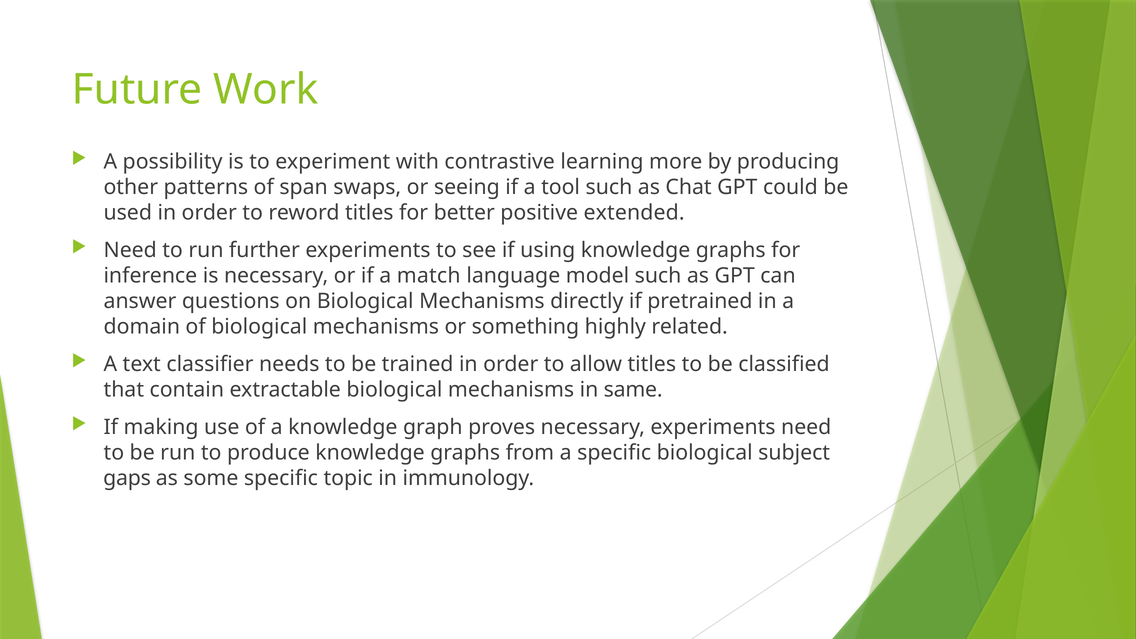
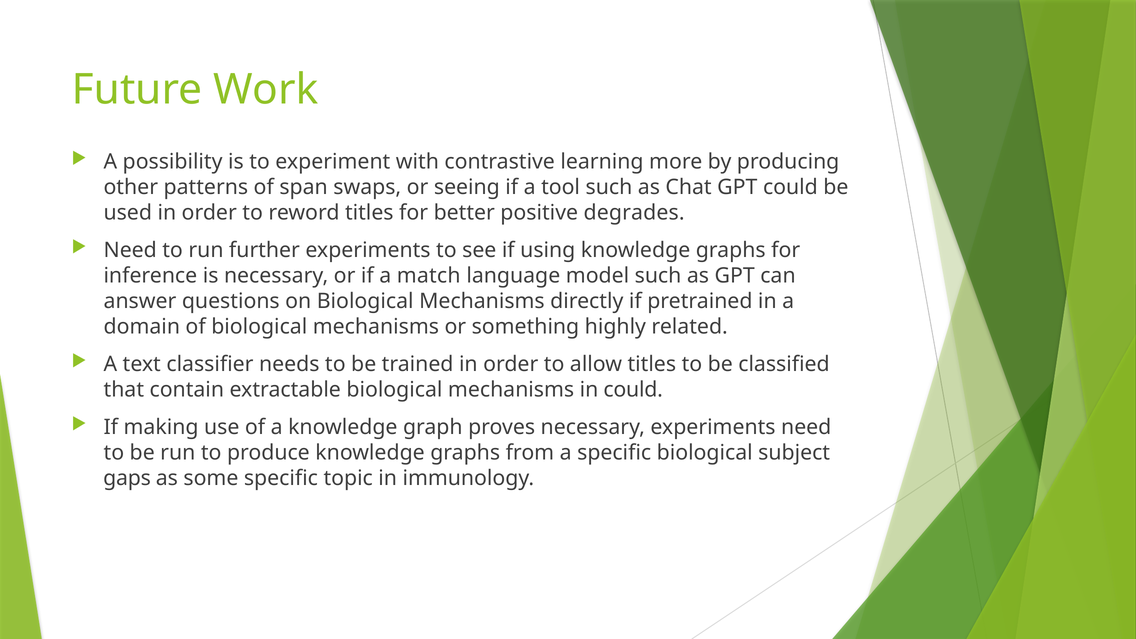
extended: extended -> degrades (634, 213)
in same: same -> could (633, 390)
